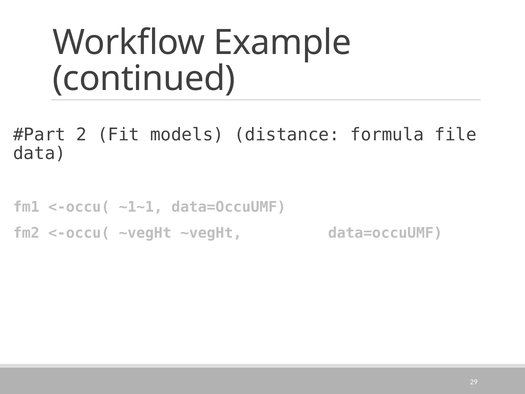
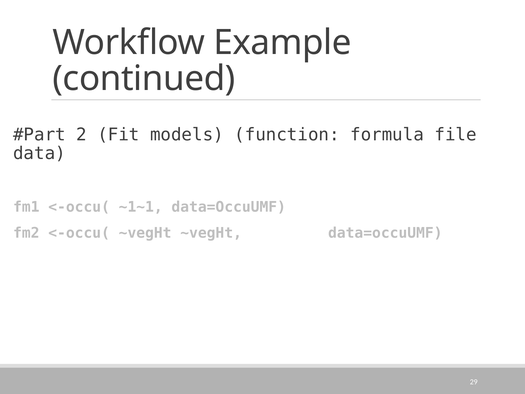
distance: distance -> function (287, 134)
